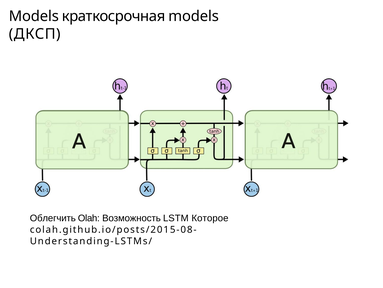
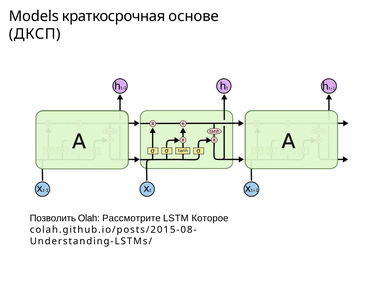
краткосрочная models: models -> основе (194, 16)
Облегчить: Облегчить -> Позволить (53, 218)
Возможность: Возможность -> Рассмотрите (131, 218)
